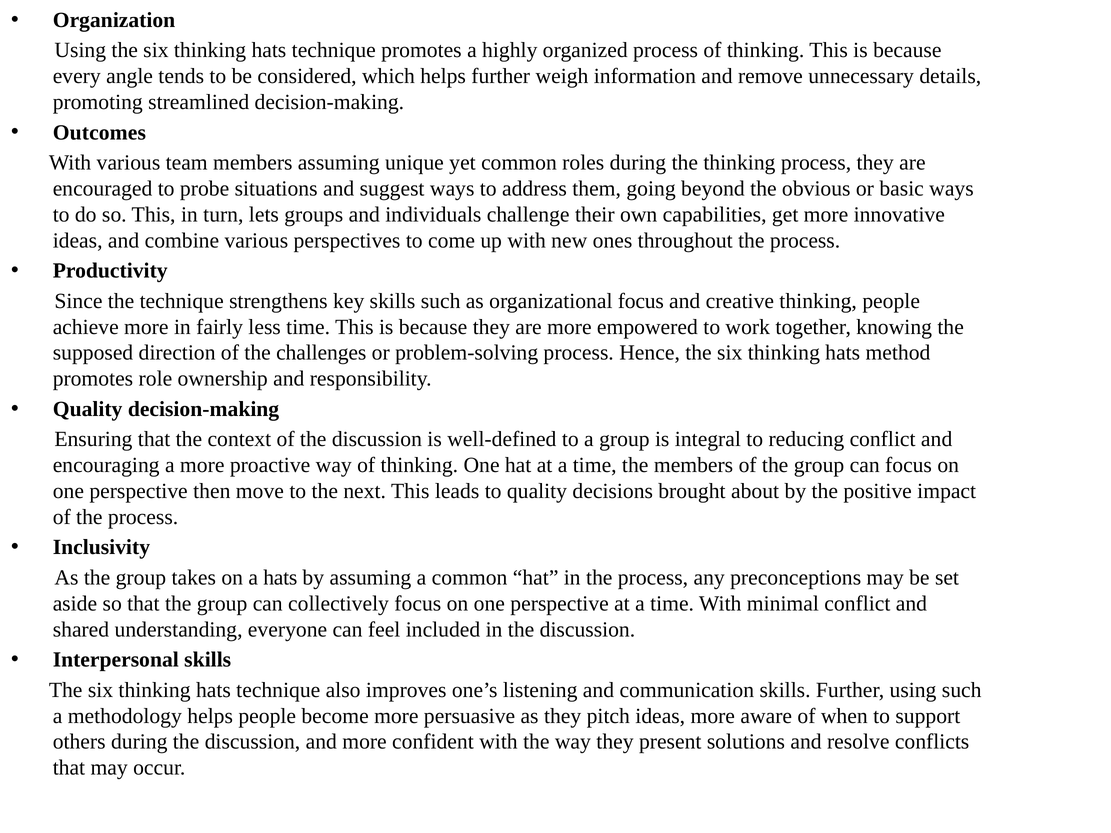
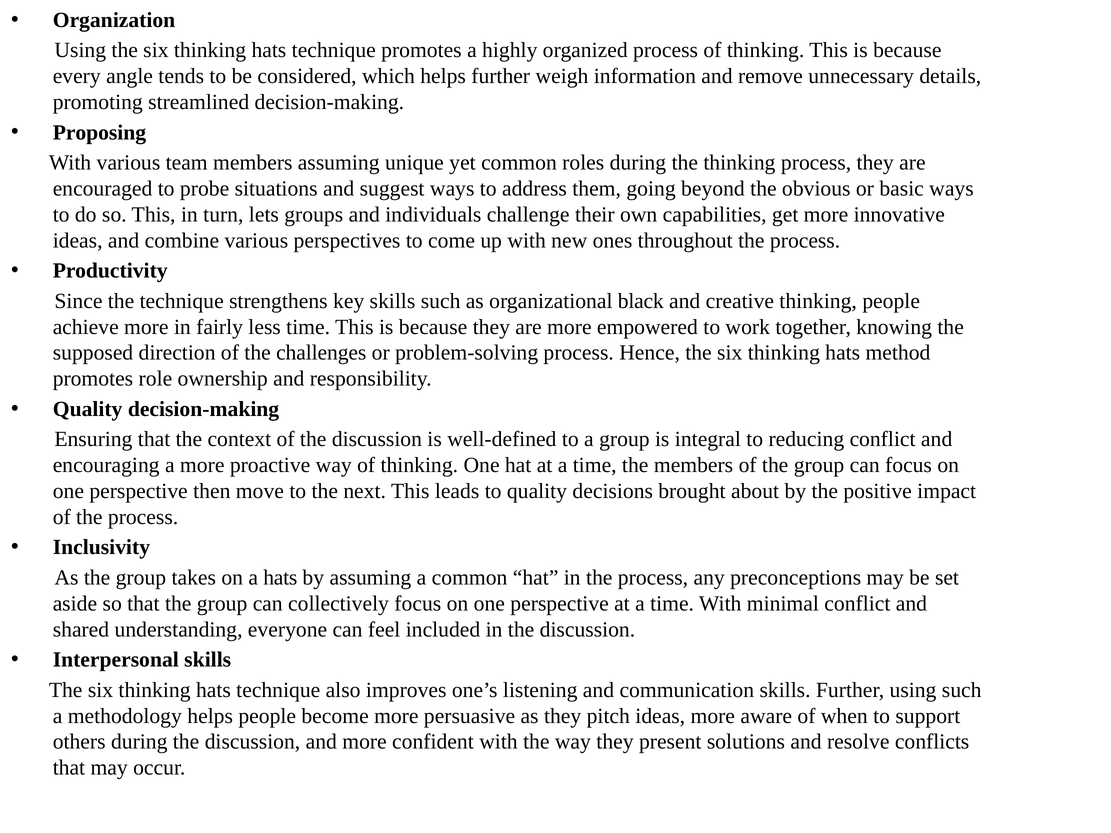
Outcomes: Outcomes -> Proposing (99, 132)
organizational focus: focus -> black (641, 301)
